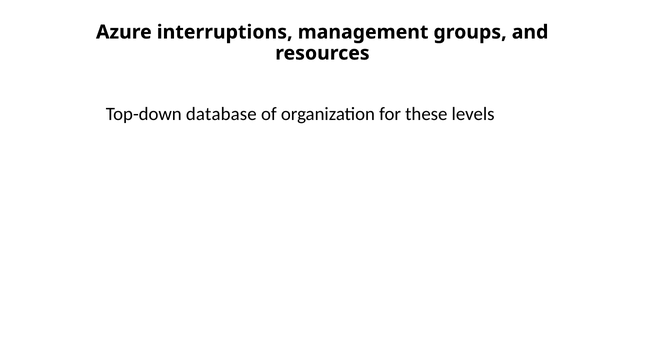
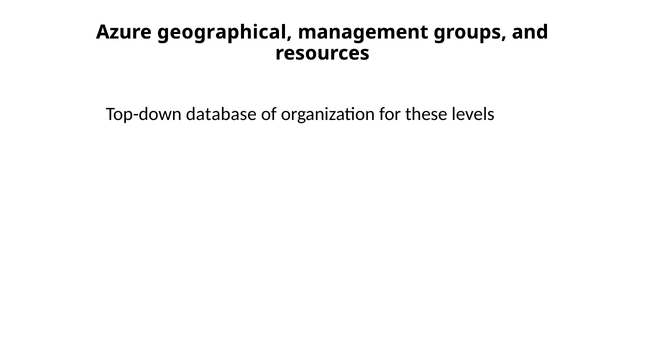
interruptions: interruptions -> geographical (225, 32)
